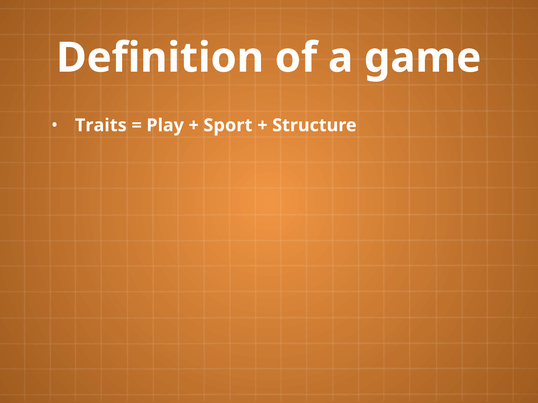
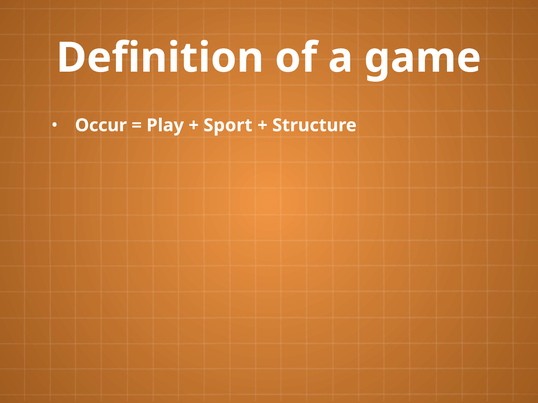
Traits: Traits -> Occur (101, 125)
